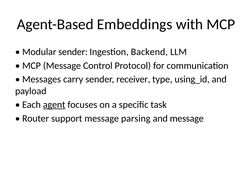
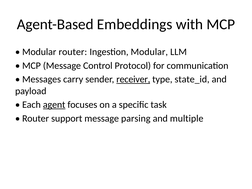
Modular sender: sender -> router (73, 52)
Ingestion Backend: Backend -> Modular (149, 52)
receiver underline: none -> present (133, 79)
using_id: using_id -> state_id (192, 79)
and message: message -> multiple (187, 118)
